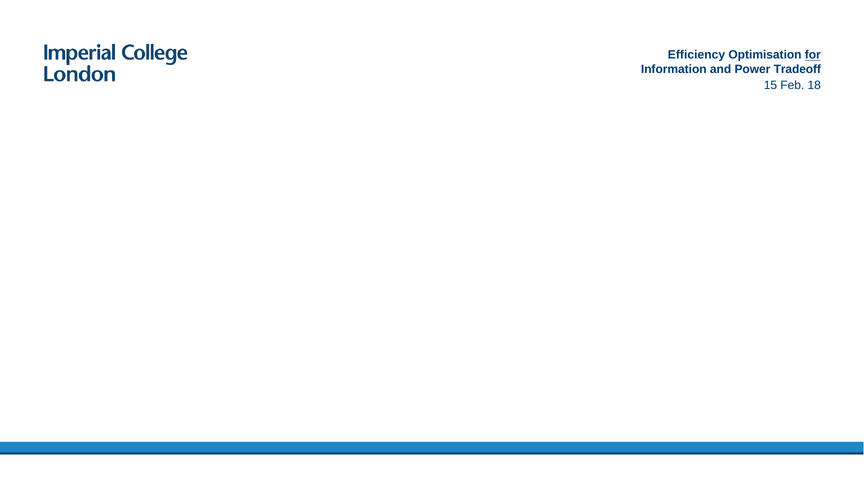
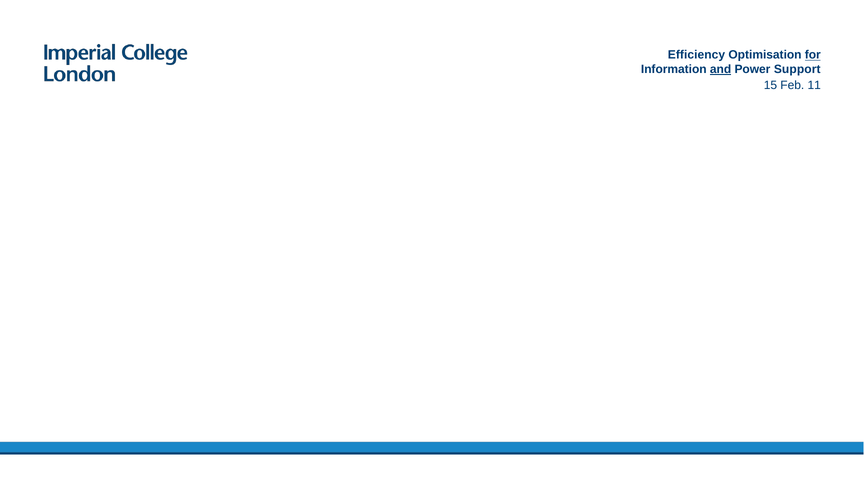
and underline: none -> present (721, 69)
Tradeoff: Tradeoff -> Support (797, 69)
18: 18 -> 11 (814, 85)
